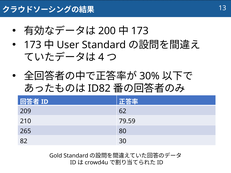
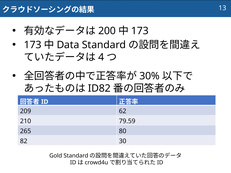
User: User -> Data (68, 45)
